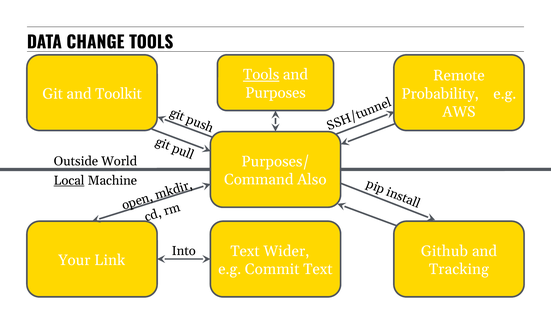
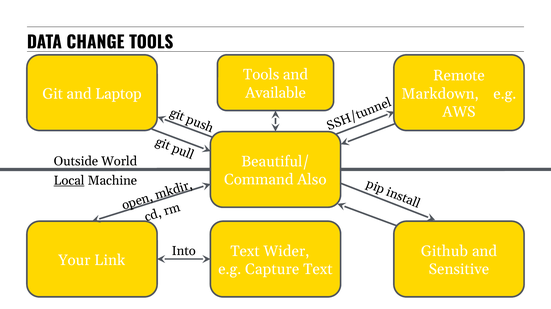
Tools underline: present -> none (261, 75)
Purposes: Purposes -> Available (276, 93)
Toolkit: Toolkit -> Laptop (118, 94)
Probability: Probability -> Markdown (440, 94)
Purposes/: Purposes/ -> Beautiful/ (275, 162)
Commit: Commit -> Capture (272, 269)
Tracking: Tracking -> Sensitive (459, 269)
